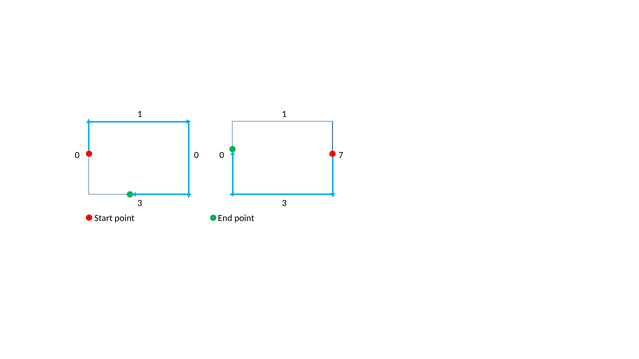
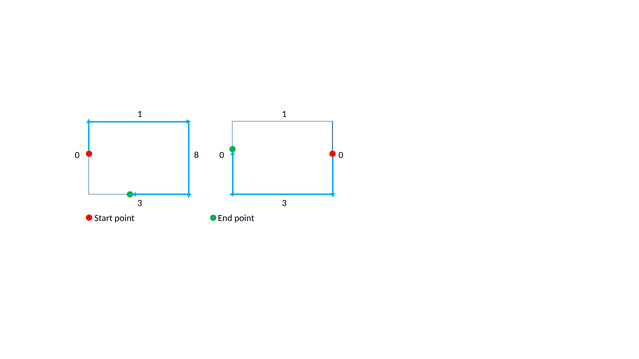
0 0: 0 -> 8 (196, 155)
0 7: 7 -> 0 (341, 155)
